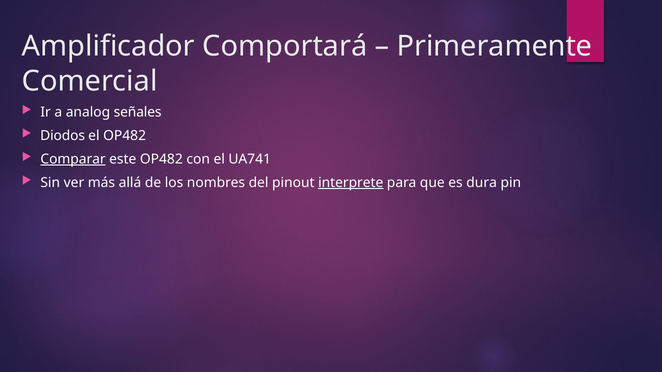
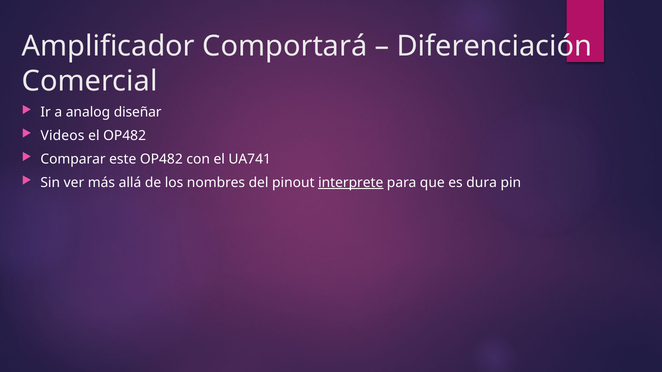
Primeramente: Primeramente -> Diferenciación (494, 46)
señales: señales -> diseñar (138, 112)
Diodos: Diodos -> Videos (62, 136)
Comparar underline: present -> none (73, 159)
